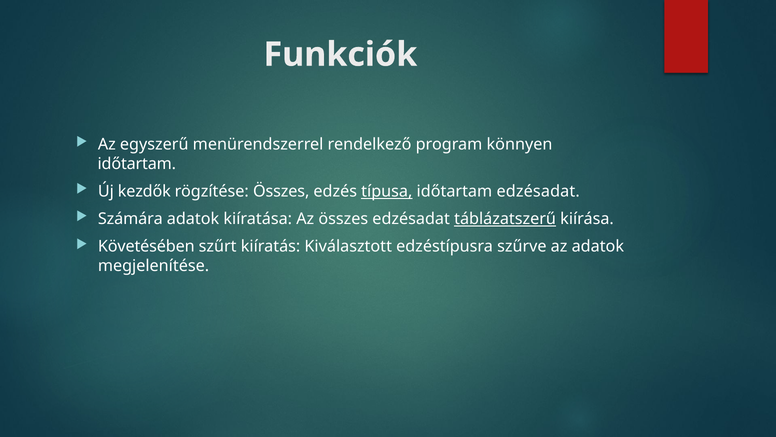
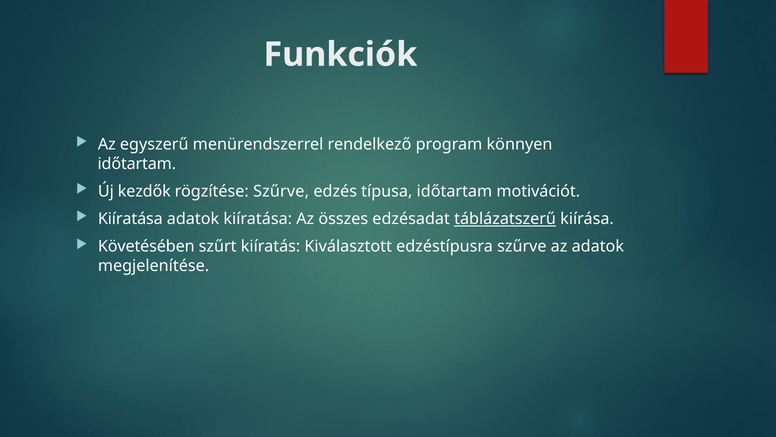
rögzítése Összes: Összes -> Szűrve (281, 191)
típusa underline: present -> none (387, 191)
időtartam edzésadat: edzésadat -> motivációt (538, 191)
Számára: Számára -> Kiíratása (130, 219)
